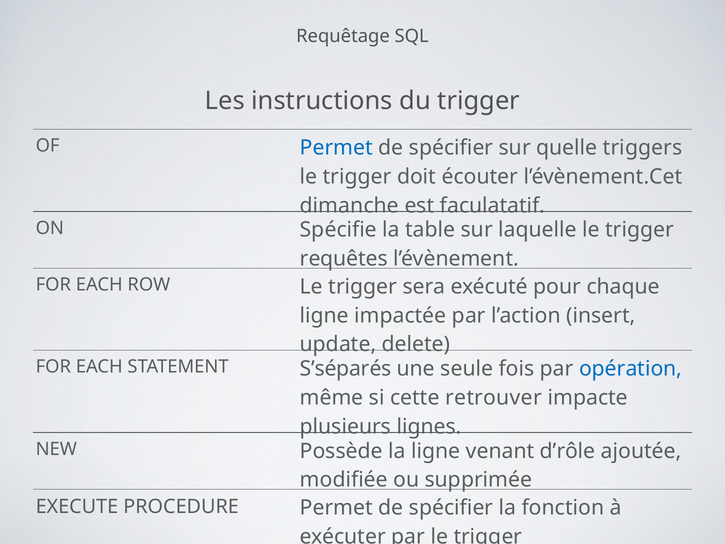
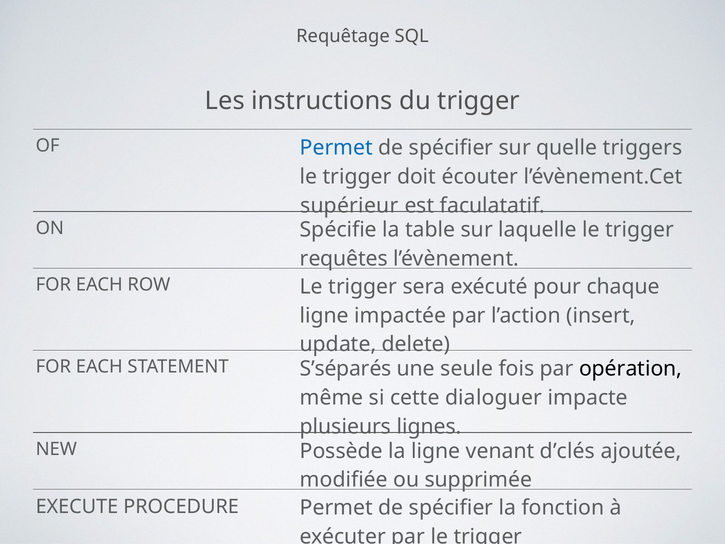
dimanche: dimanche -> supérieur (349, 205)
opération colour: blue -> black (631, 369)
retrouver: retrouver -> dialoguer (494, 398)
d’rôle: d’rôle -> d’clés (568, 451)
